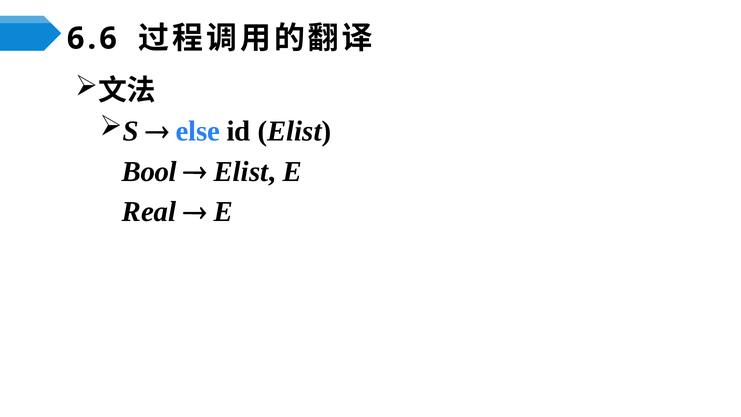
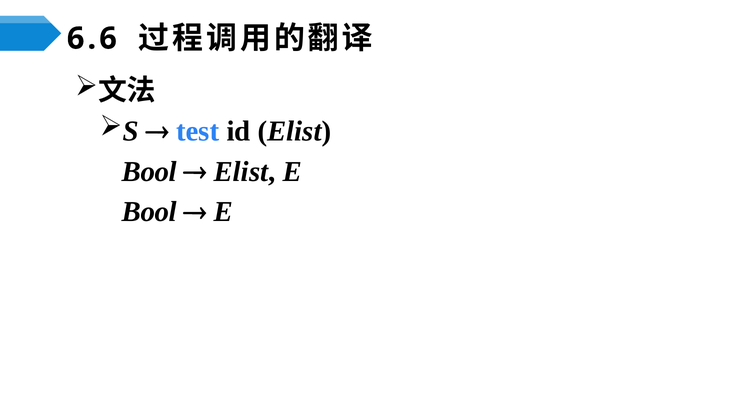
else: else -> test (198, 131)
Real: Real -> Bool (149, 212)
